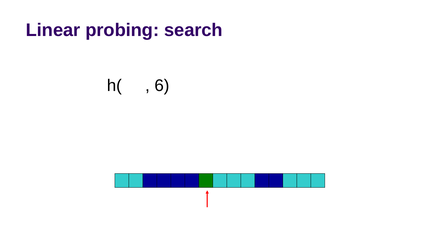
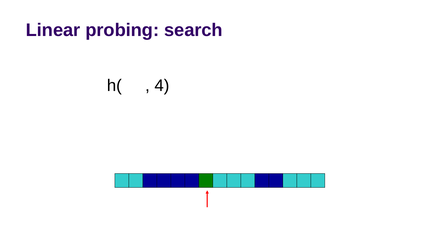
6: 6 -> 4 (162, 86)
